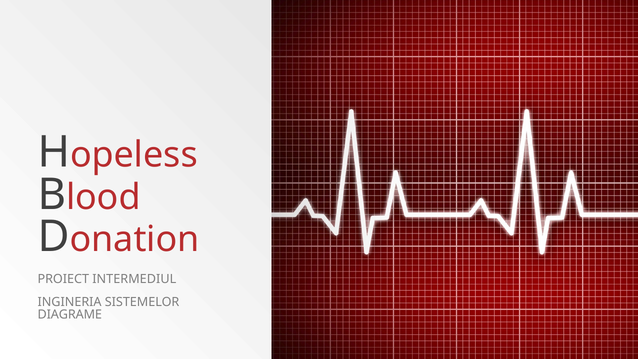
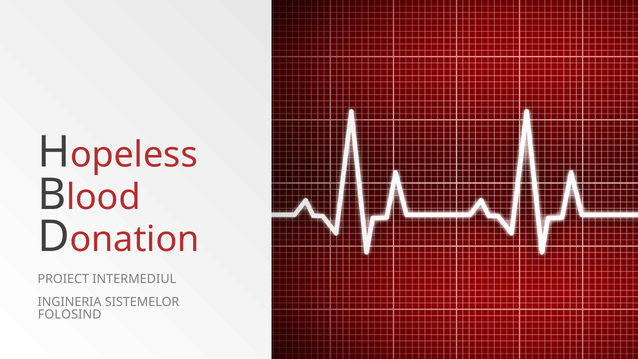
DIAGRAME: DIAGRAME -> FOLOSIND (70, 314)
